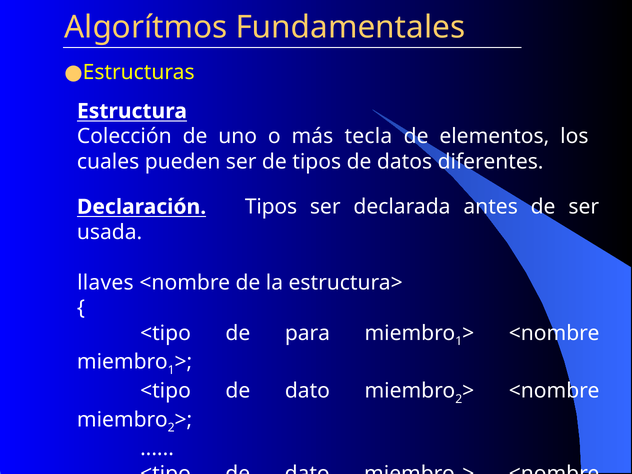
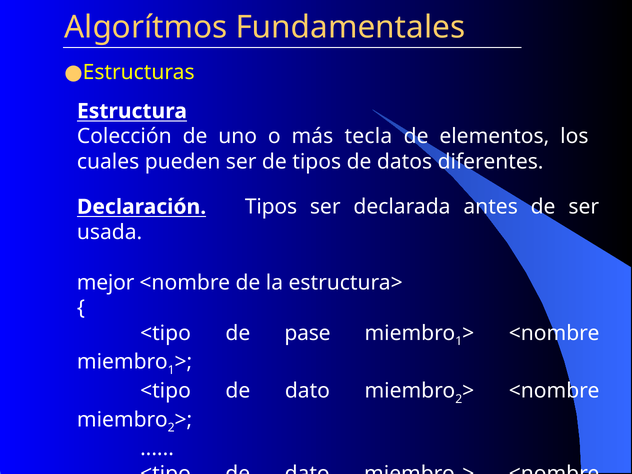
llaves: llaves -> mejor (106, 283)
para: para -> pase (308, 333)
